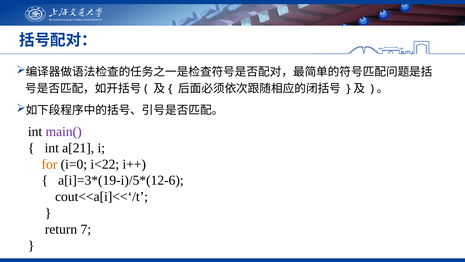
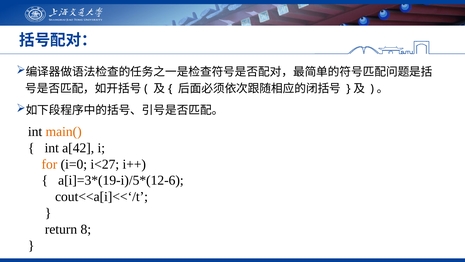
main( colour: purple -> orange (64, 131)
a[21: a[21 -> a[42 (78, 148)
i<22: i<22 -> i<27 (105, 164)
7: 7 -> 8 (86, 229)
